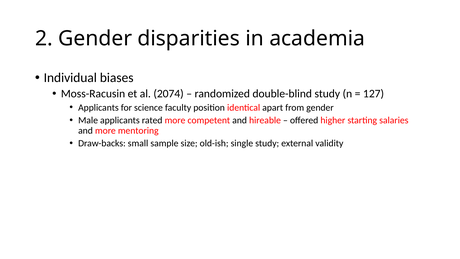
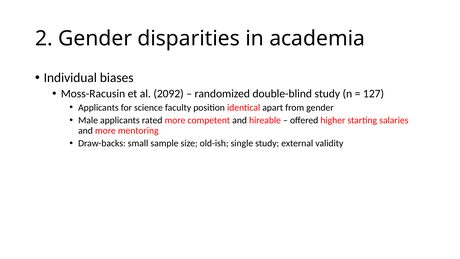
2074: 2074 -> 2092 (169, 94)
